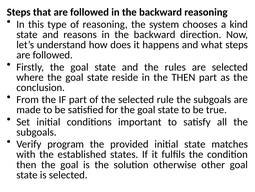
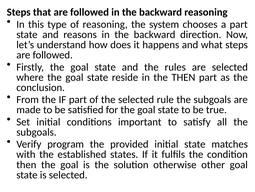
a kind: kind -> part (239, 24)
